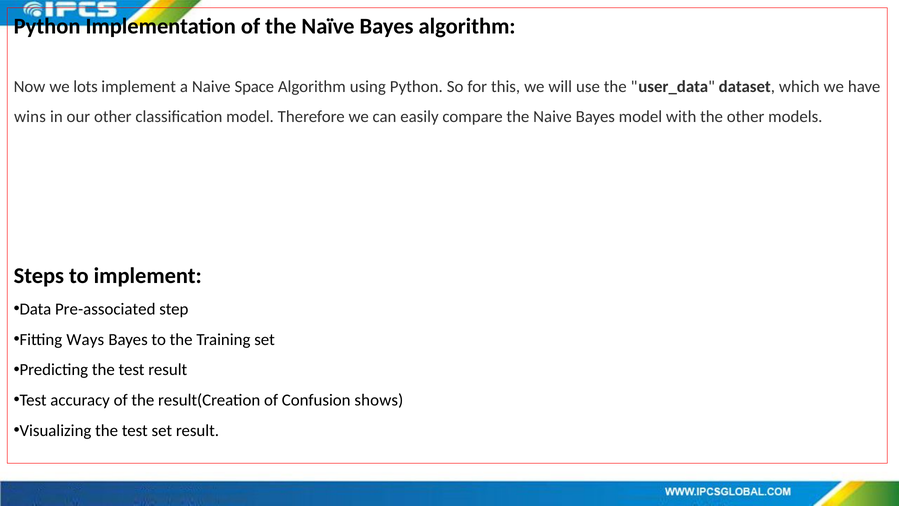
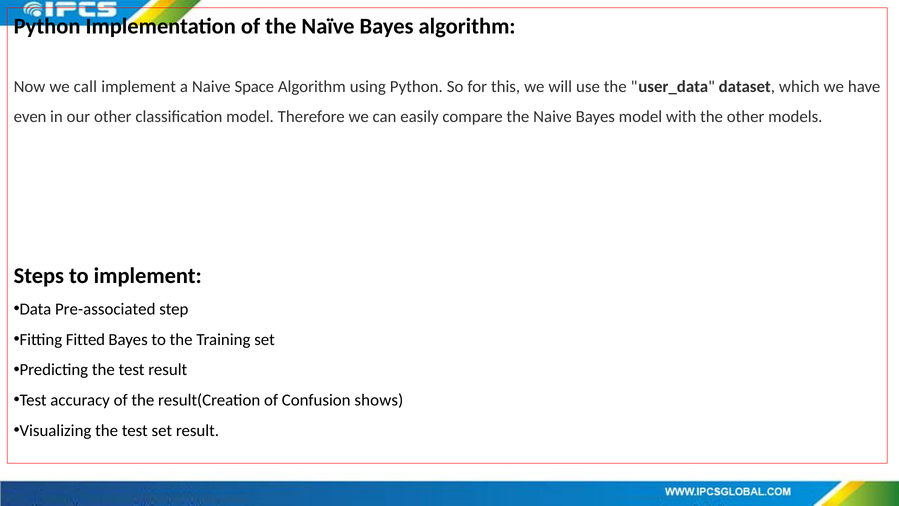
lots: lots -> call (85, 86)
wins: wins -> even (30, 117)
Ways: Ways -> Fitted (85, 339)
